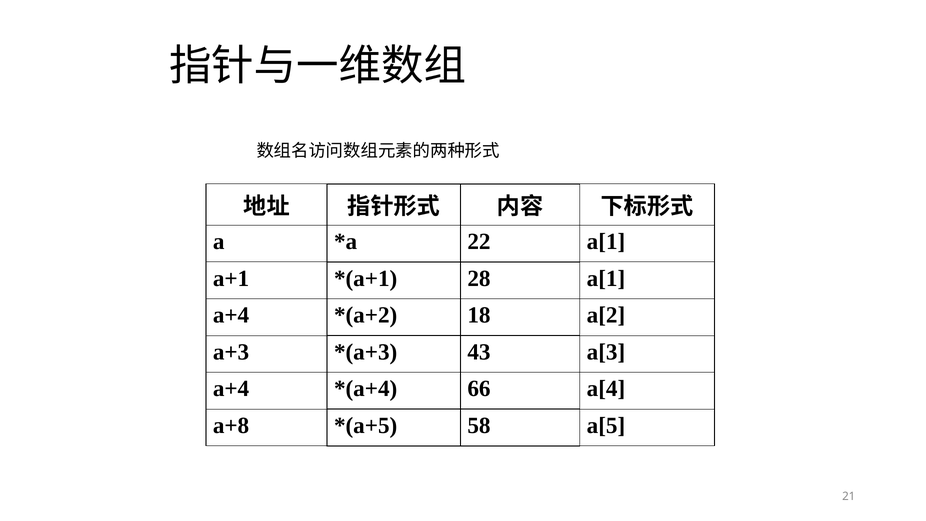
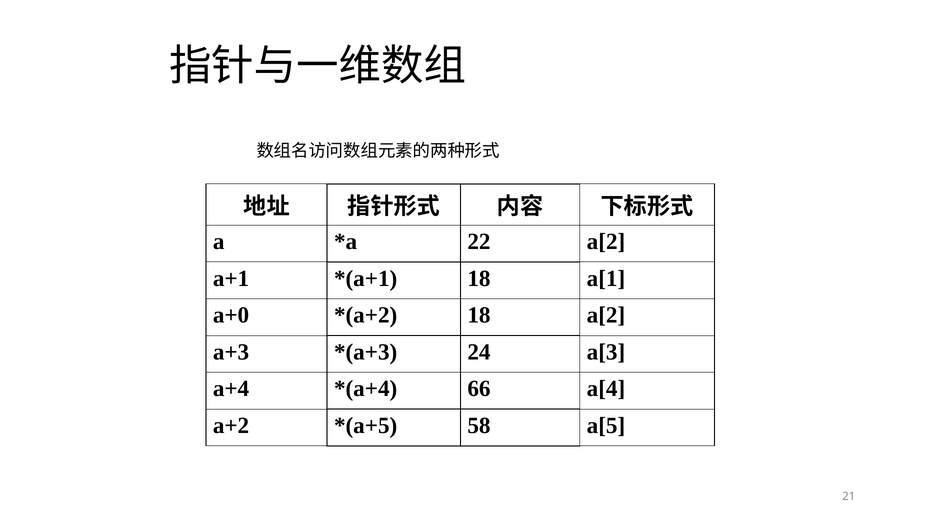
22 a[1: a[1 -> a[2 (606, 242)
28: 28 -> 18 (479, 278)
a+4: a+4 -> a+0 (231, 315)
43: 43 -> 24 (479, 352)
a+8: a+8 -> a+2 (231, 425)
